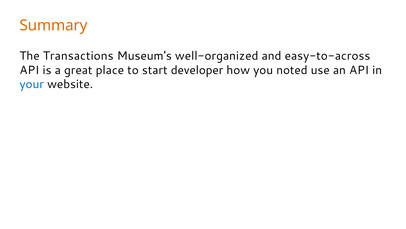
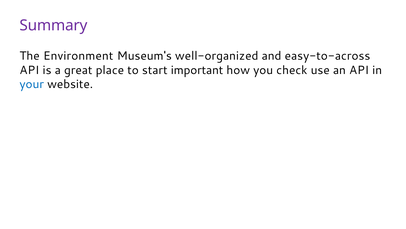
Summary colour: orange -> purple (53, 25)
Transactions: Transactions -> Environment (78, 56)
developer: developer -> important (197, 70)
noted: noted -> check (292, 70)
